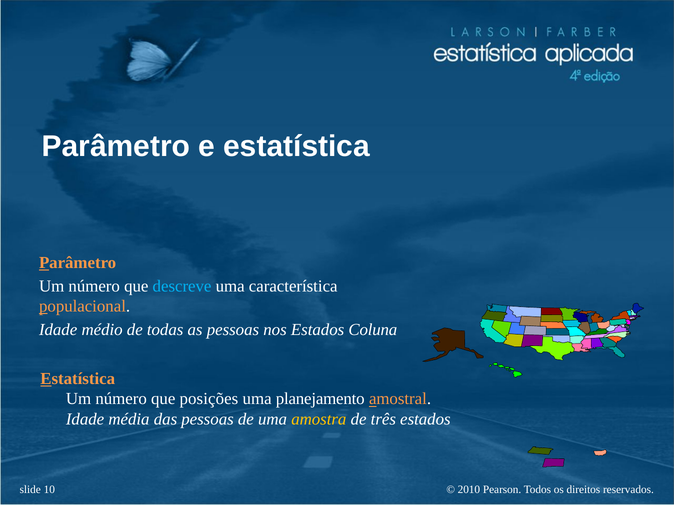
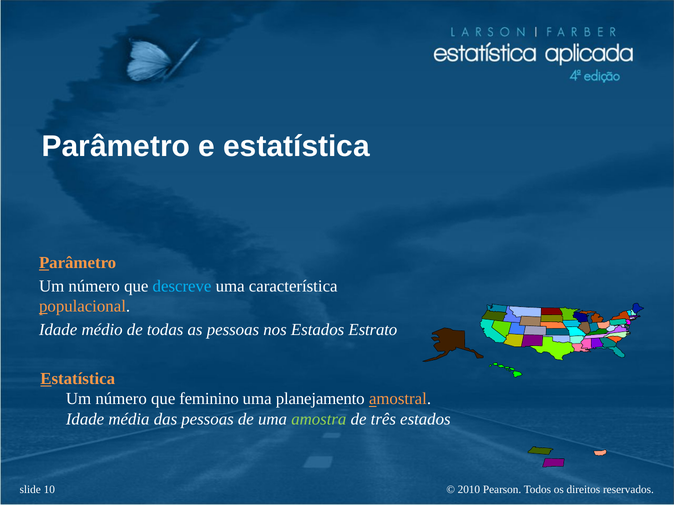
Coluna: Coluna -> Estrato (373, 330)
posições: posições -> feminino (209, 399)
amostra colour: yellow -> light green (319, 420)
